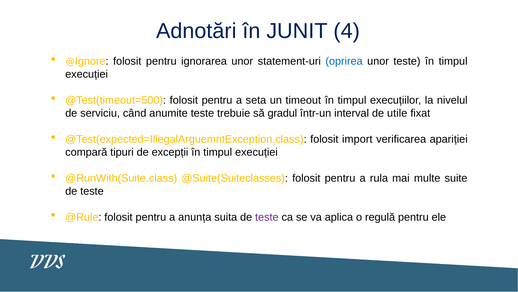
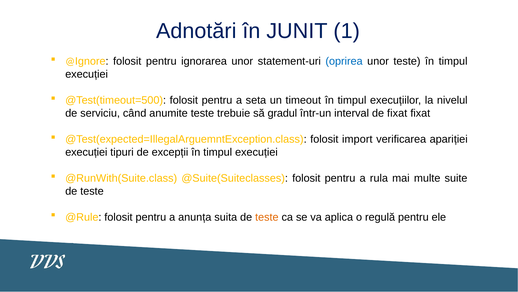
4: 4 -> 1 (347, 31)
de utile: utile -> fixat (397, 113)
compară: compară -> execuției (86, 152)
teste colour: purple -> orange (267, 217)
